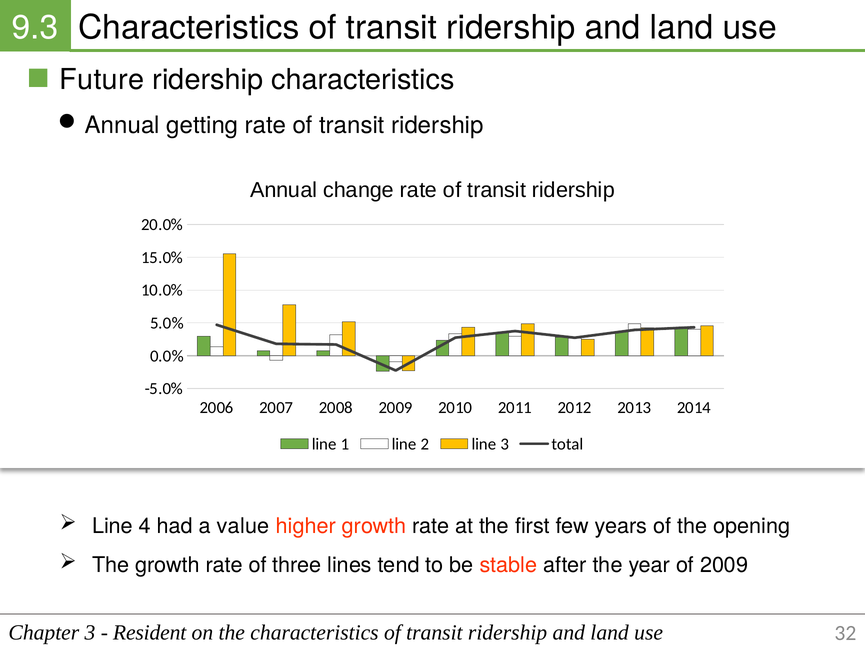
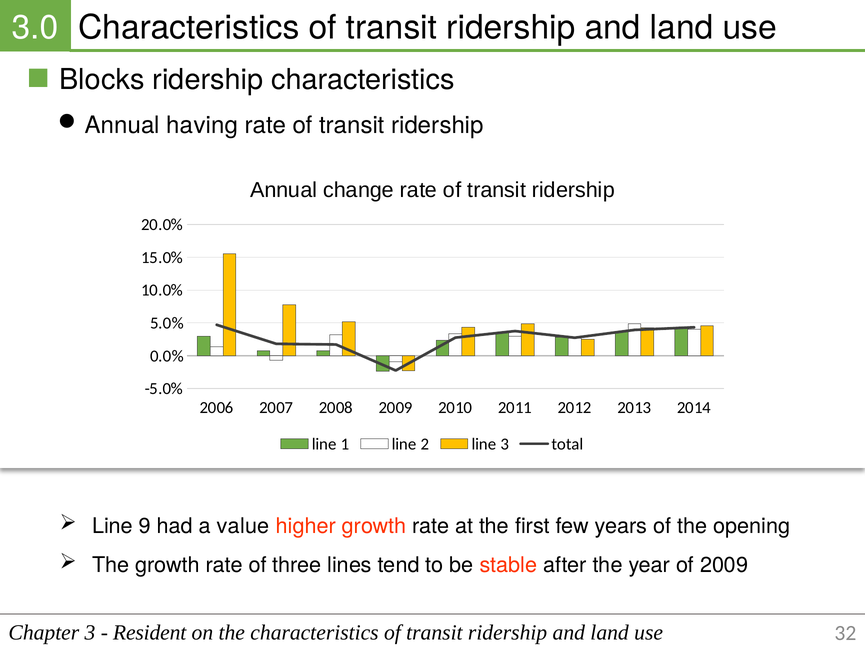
9.3: 9.3 -> 3.0 (35, 28)
Future: Future -> Blocks (102, 80)
getting: getting -> having (202, 125)
4: 4 -> 9 (145, 526)
